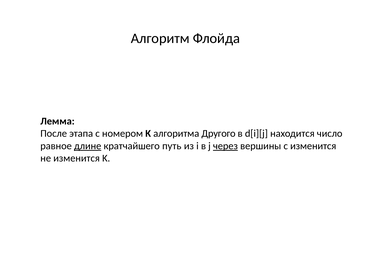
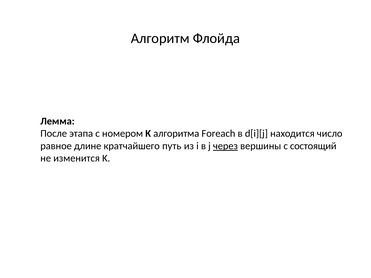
Другого: Другого -> Foreach (218, 134)
длине underline: present -> none (88, 146)
с изменится: изменится -> состоящий (313, 146)
